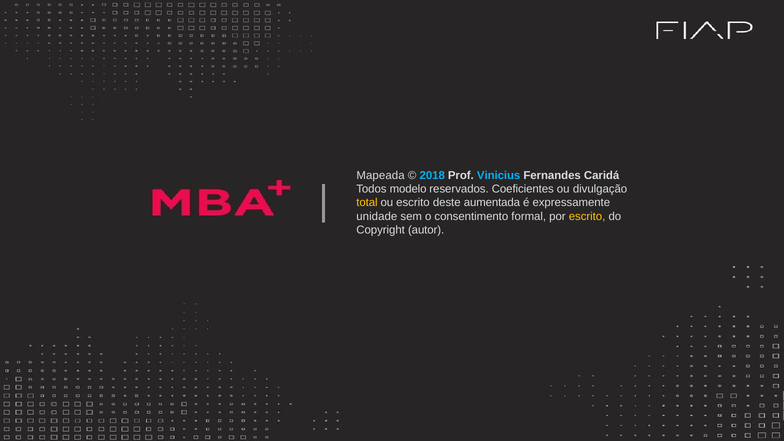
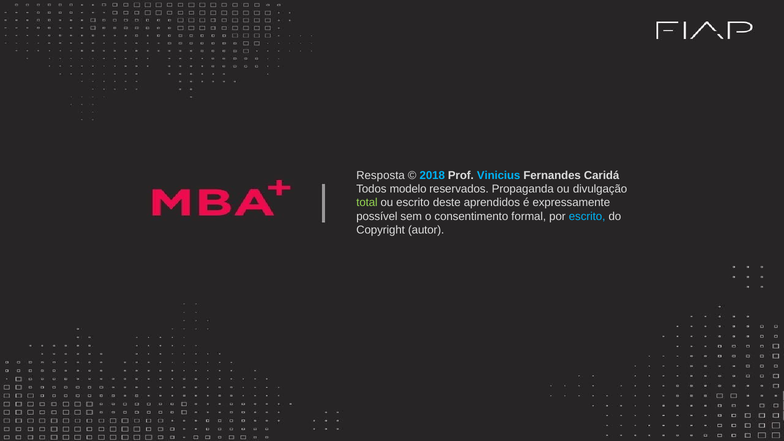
Mapeada: Mapeada -> Resposta (381, 175)
Coeficientes: Coeficientes -> Propaganda (523, 189)
total colour: yellow -> light green (367, 203)
aumentada: aumentada -> aprendidos (492, 203)
unidade: unidade -> possível (377, 216)
escrito colour: yellow -> light blue (587, 216)
